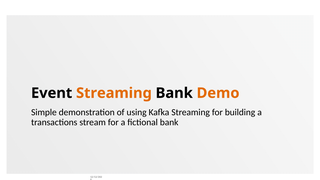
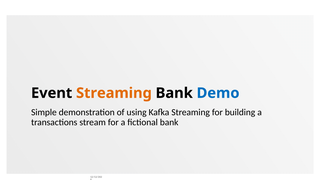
Demo colour: orange -> blue (218, 93)
